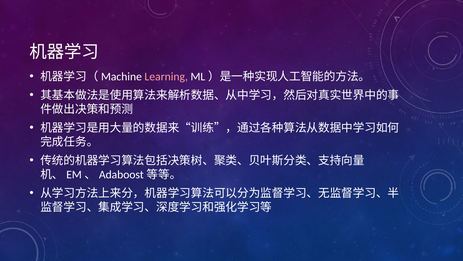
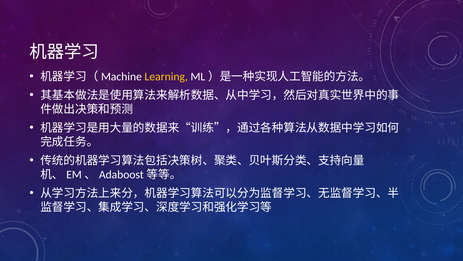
Learning colour: pink -> yellow (166, 76)
